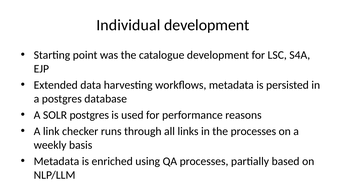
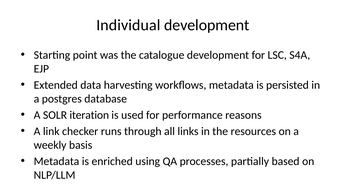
SOLR postgres: postgres -> iteration (89, 115)
the processes: processes -> resources (253, 131)
